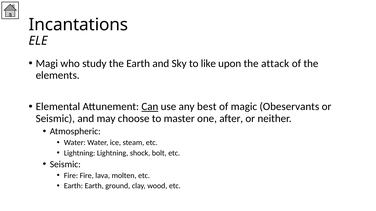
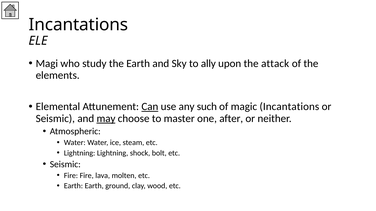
like: like -> ally (208, 64)
best: best -> such (207, 107)
magic Obeservants: Obeservants -> Incantations (289, 107)
may underline: none -> present (106, 119)
